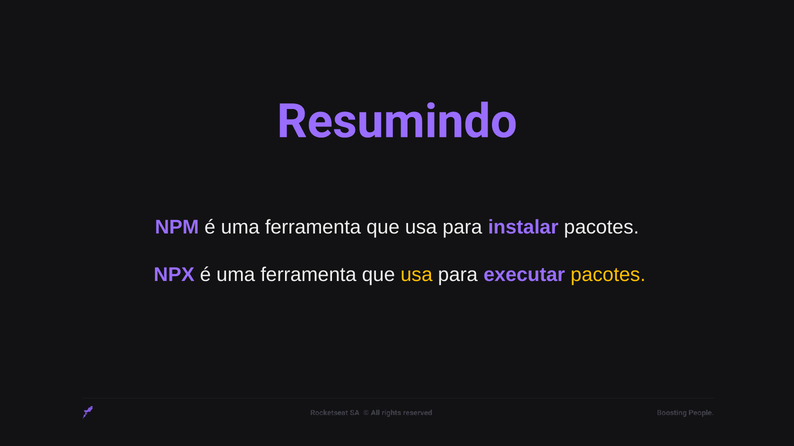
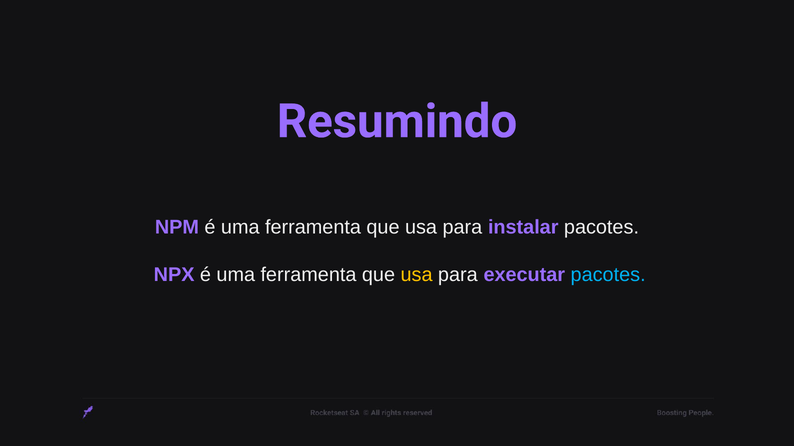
pacotes colour: yellow -> light blue (608, 275)
